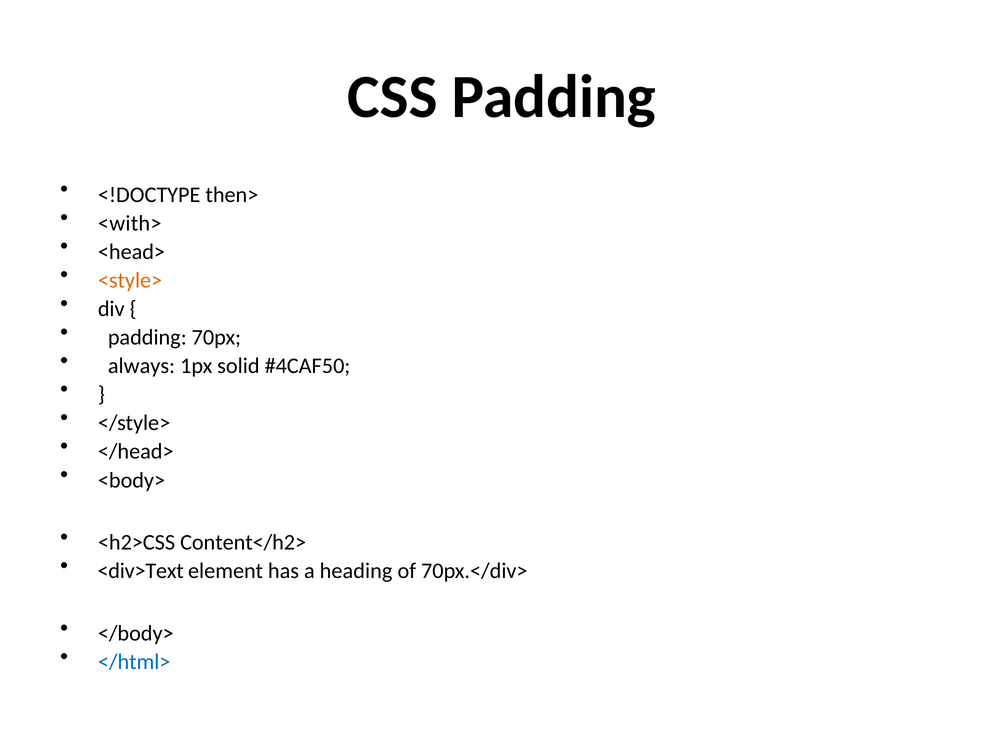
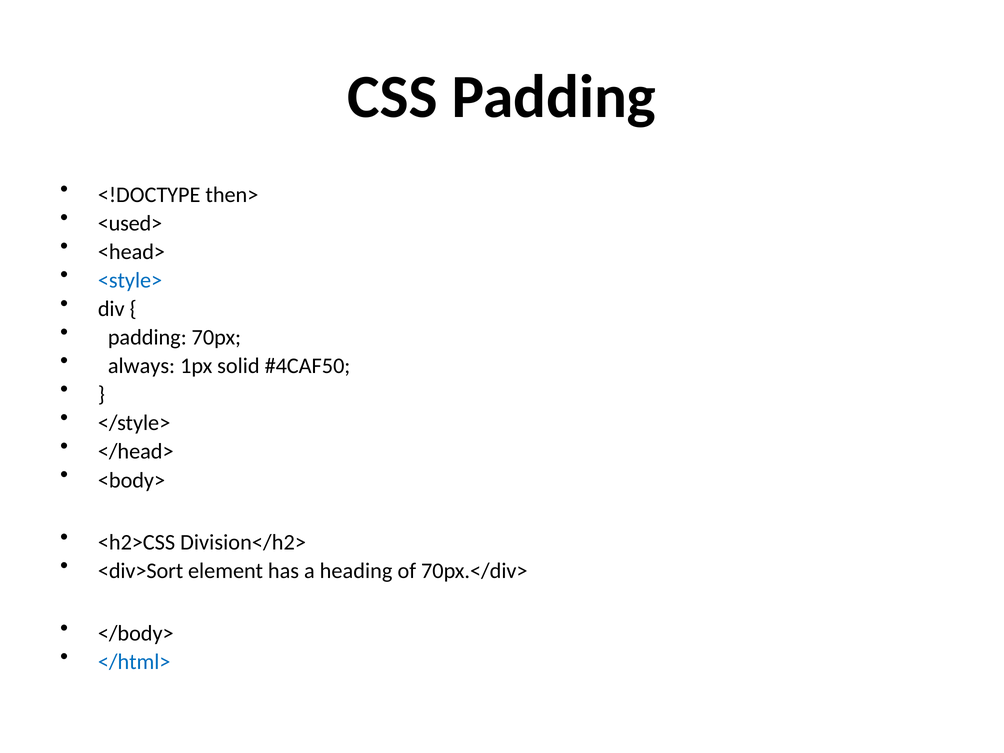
<with>: <with> -> <used> (130, 223)
<style> colour: orange -> blue (130, 280)
Content</h2>: Content</h2> -> Division</h2> (243, 543)
<div>Text: <div>Text -> <div>Sort (141, 571)
